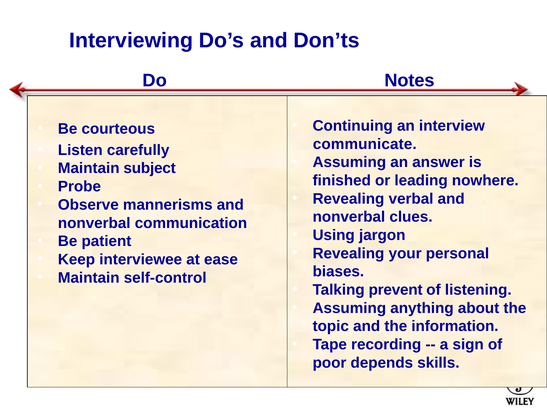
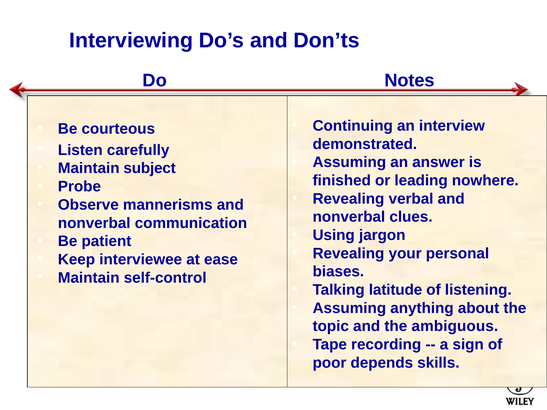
communicate: communicate -> demonstrated (365, 144)
prevent: prevent -> latitude (396, 290)
information: information -> ambiguous (455, 326)
